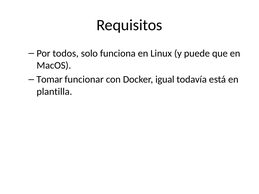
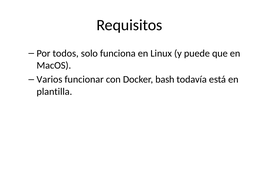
Tomar: Tomar -> Varios (49, 80)
igual: igual -> bash (165, 80)
